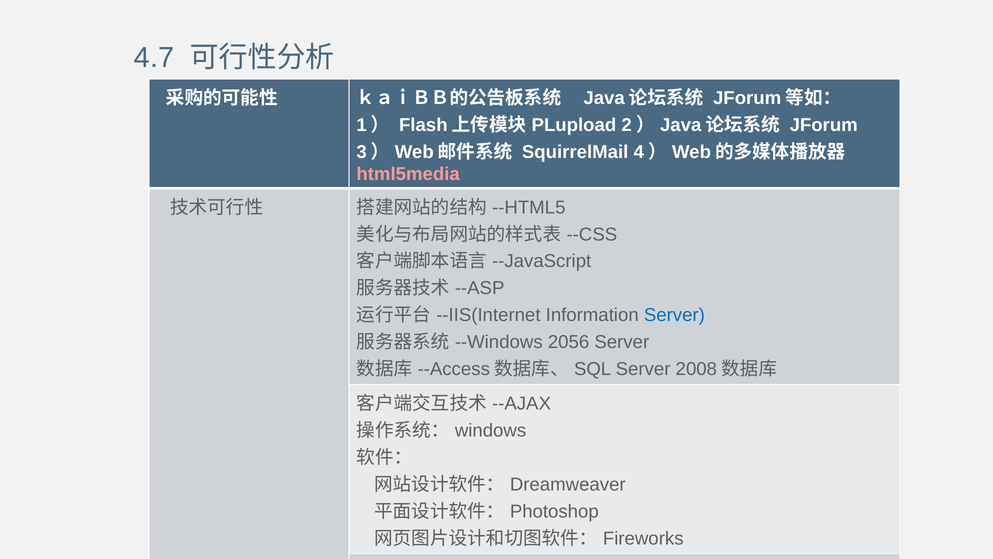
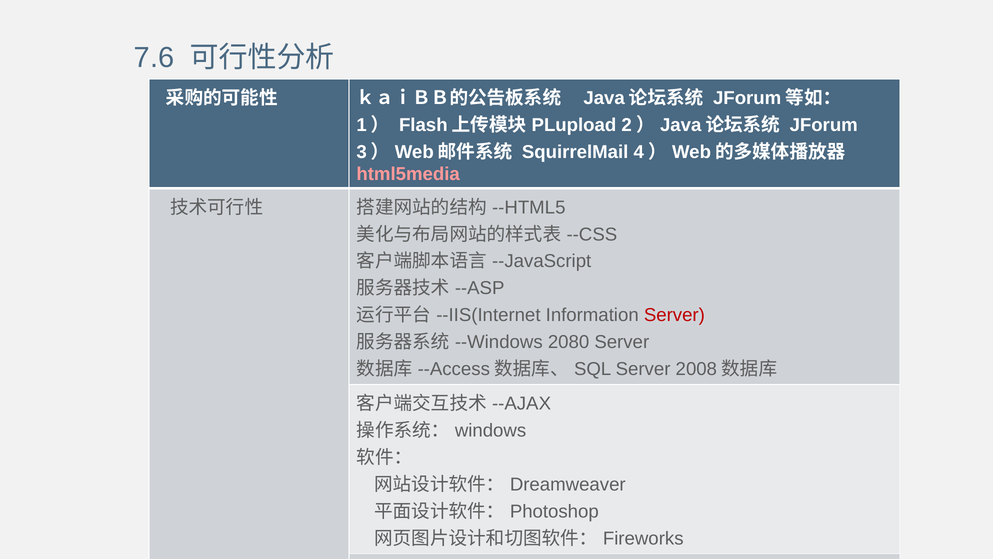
4.7: 4.7 -> 7.6 (154, 57)
Server colour: blue -> red (674, 315)
2056: 2056 -> 2080 (569, 342)
